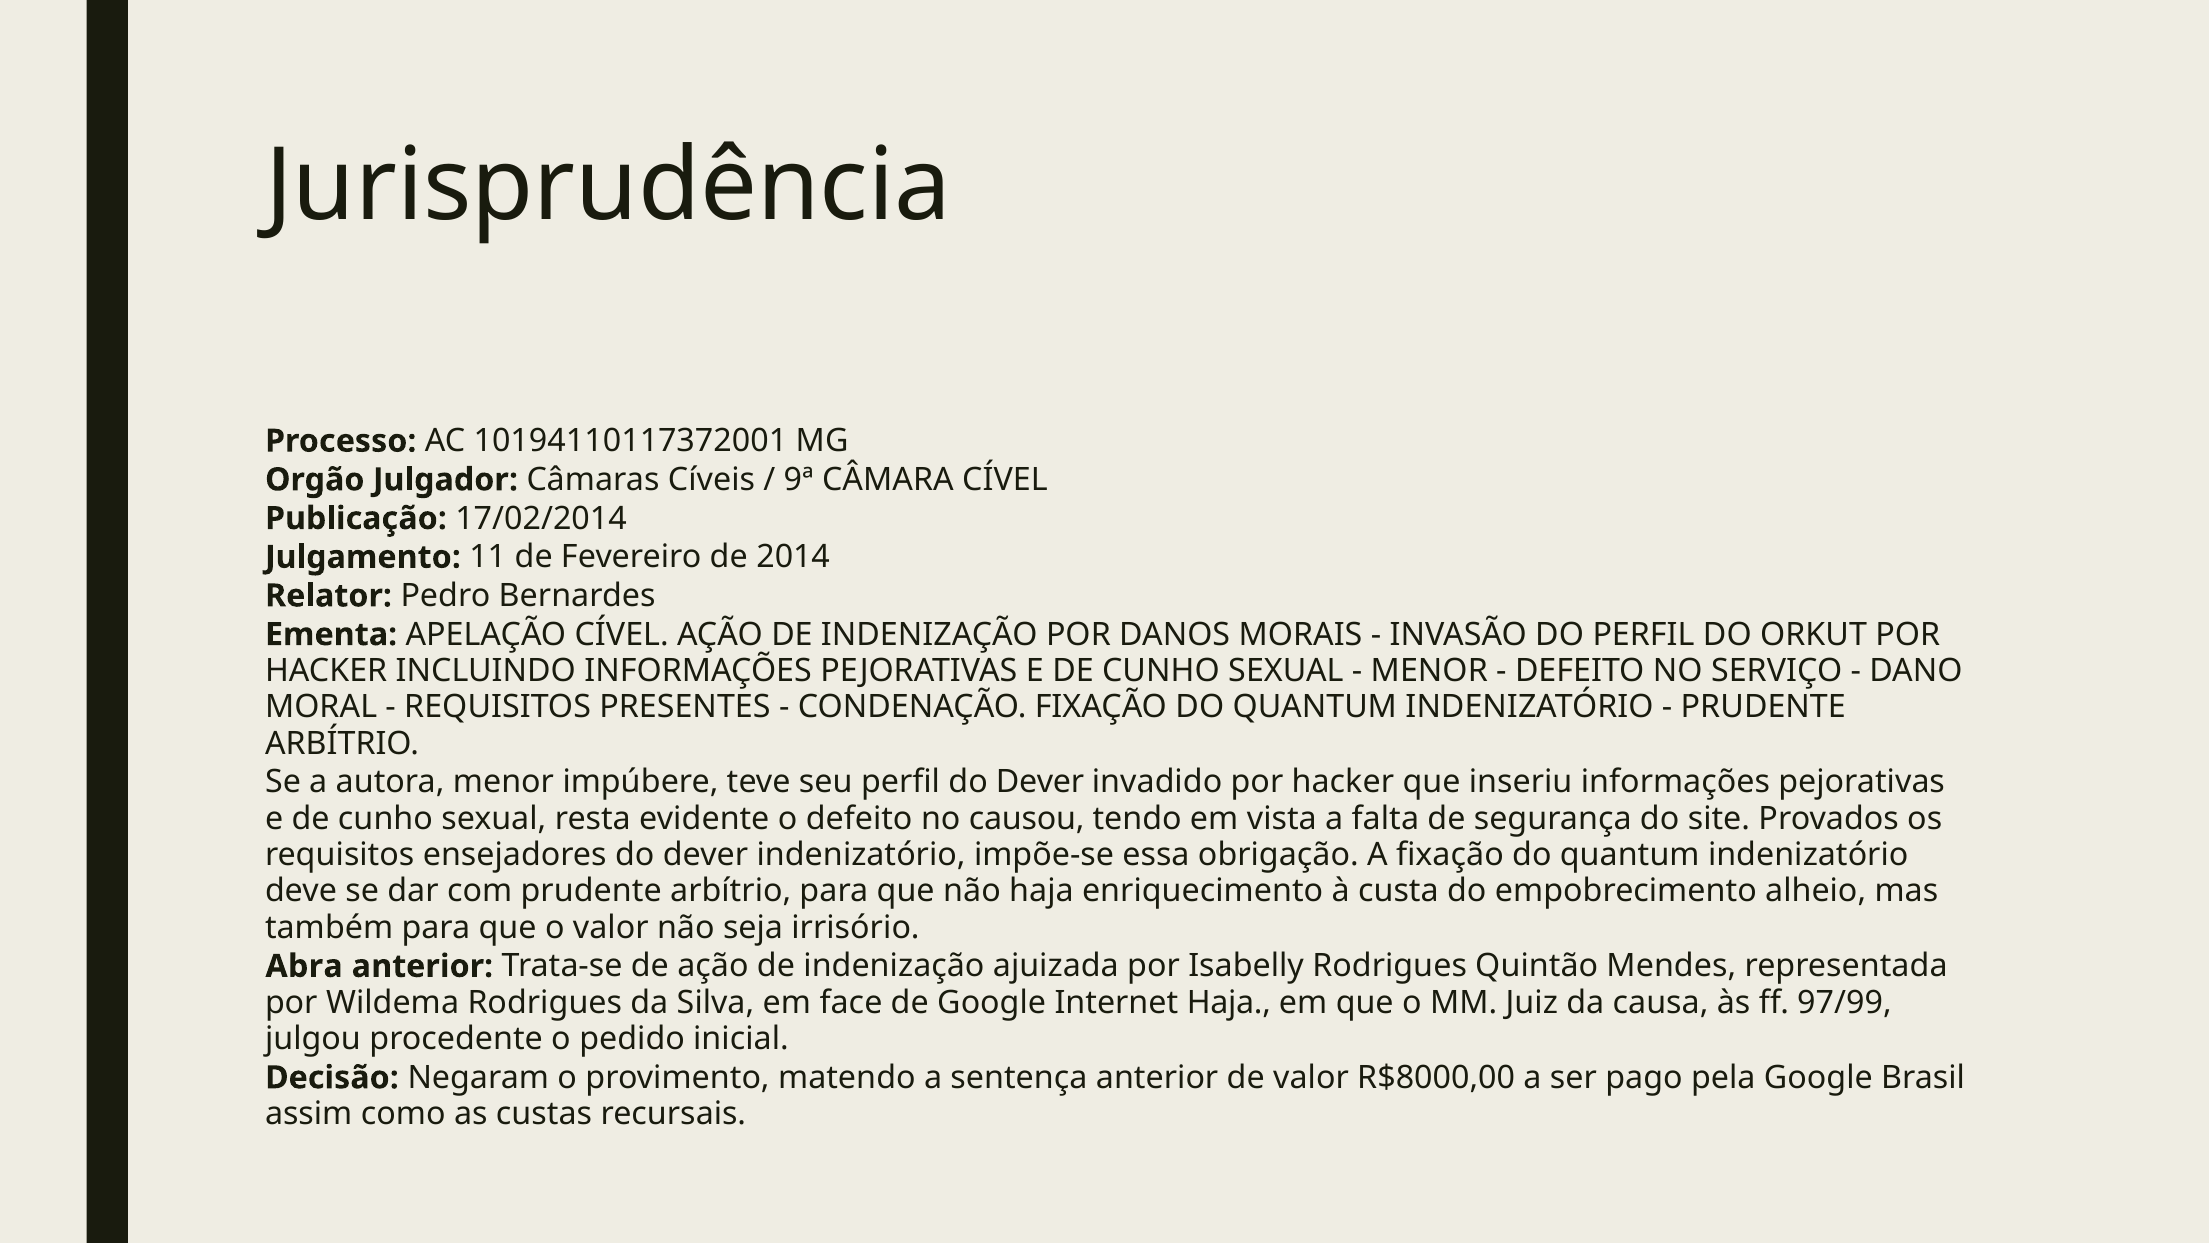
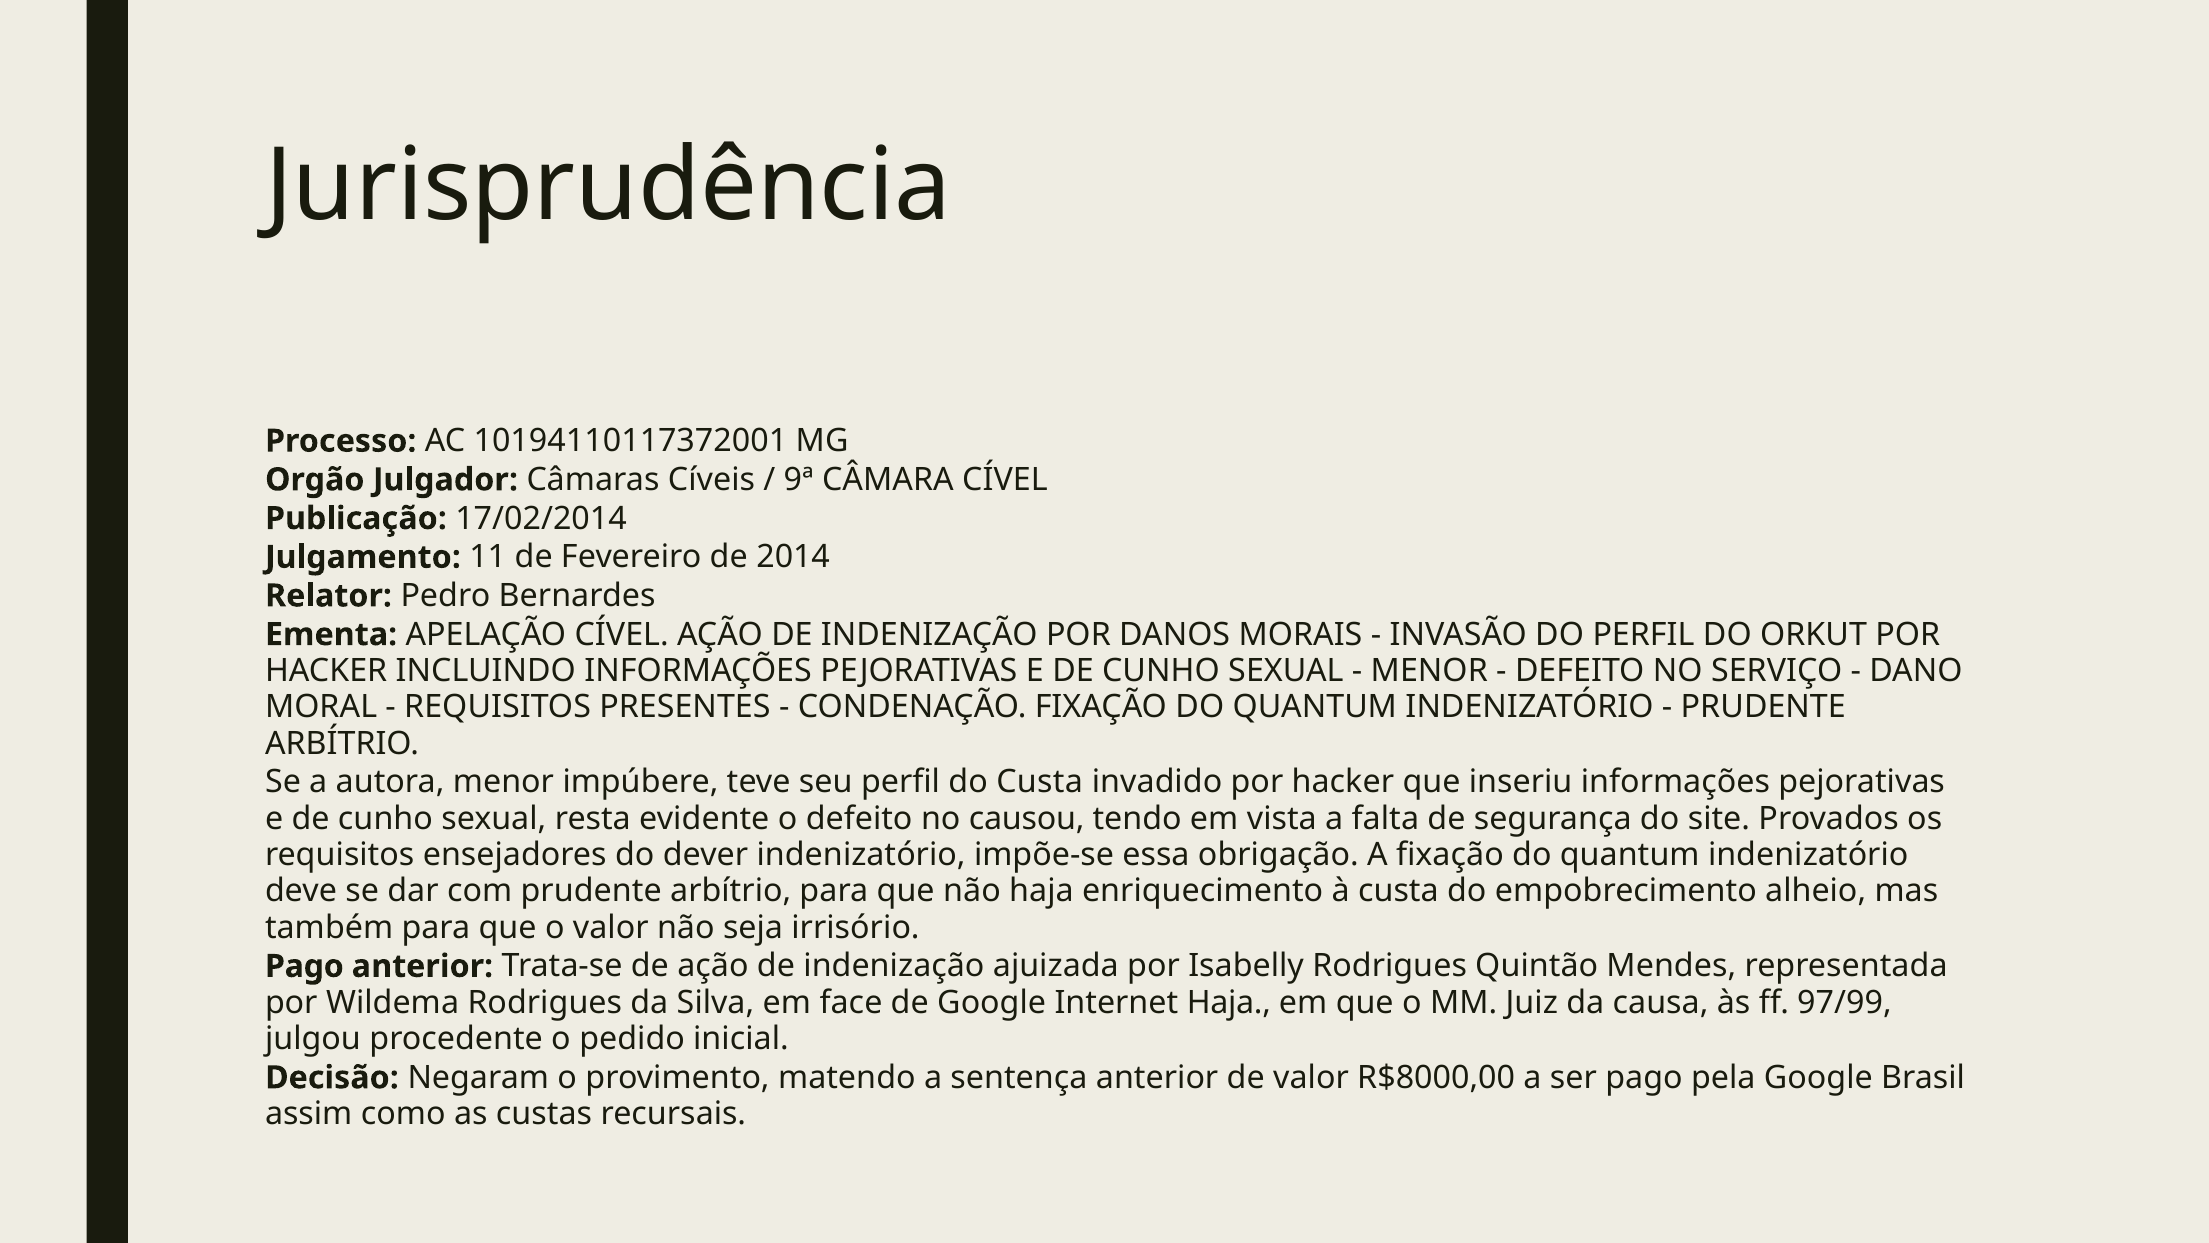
perfil do Dever: Dever -> Custa (1040, 782)
Abra: Abra -> Pago (304, 966)
